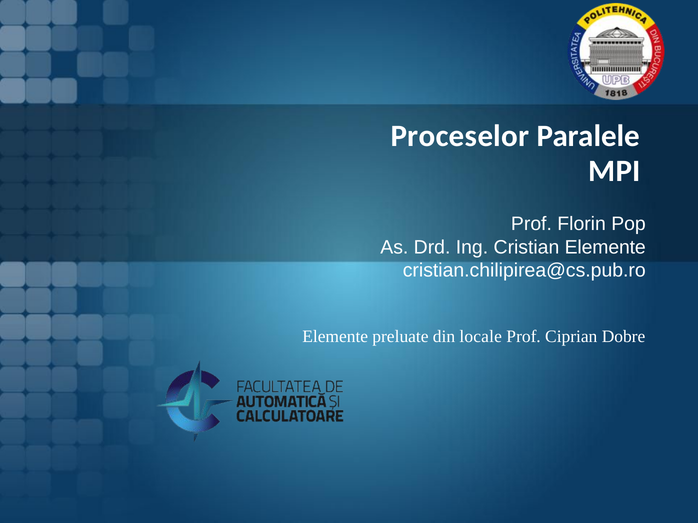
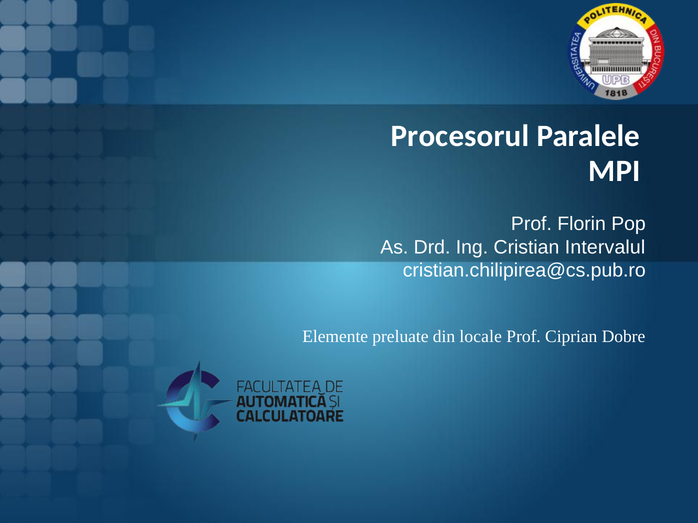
Proceselor: Proceselor -> Procesorul (460, 136)
Cristian Elemente: Elemente -> Intervalul (605, 247)
